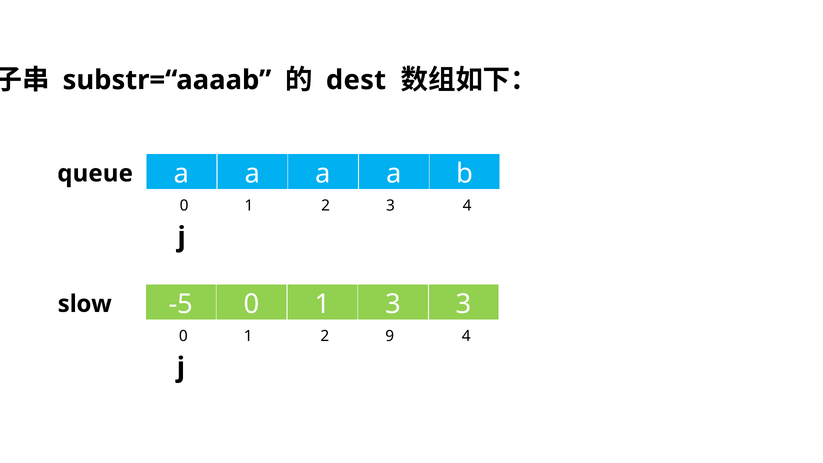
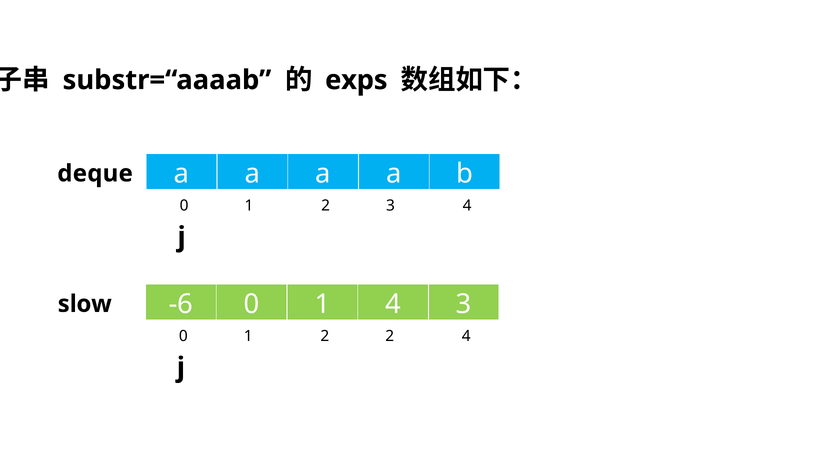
dest: dest -> exps (356, 80)
queue: queue -> deque (95, 173)
-5: -5 -> -6 (181, 304)
1 3: 3 -> 4 (393, 304)
2 9: 9 -> 2 (390, 336)
